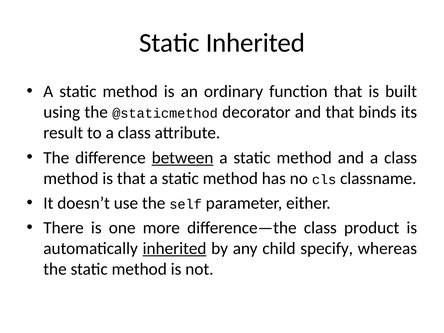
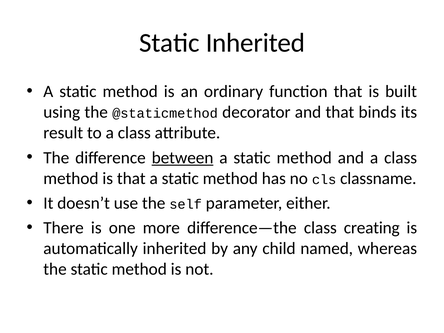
product: product -> creating (372, 228)
inherited underline: present -> none (175, 248)
specify: specify -> named (327, 248)
